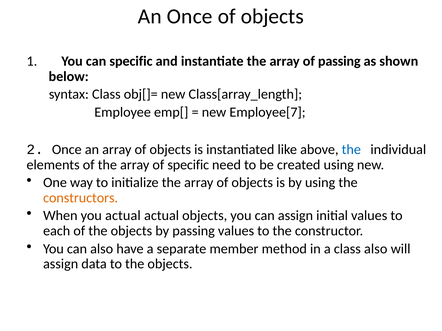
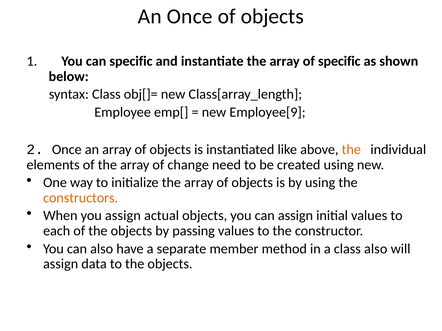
of passing: passing -> specific (339, 61)
Employee[7: Employee[7 -> Employee[9 (268, 112)
the colour: blue -> orange (351, 150)
of specific: specific -> change (188, 165)
you actual: actual -> assign (123, 216)
